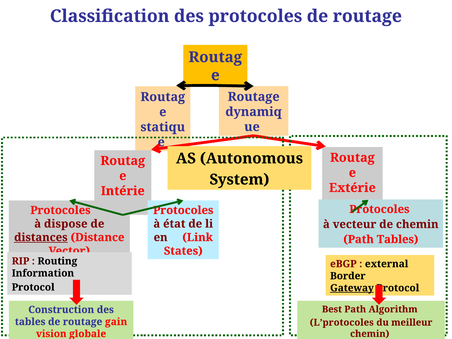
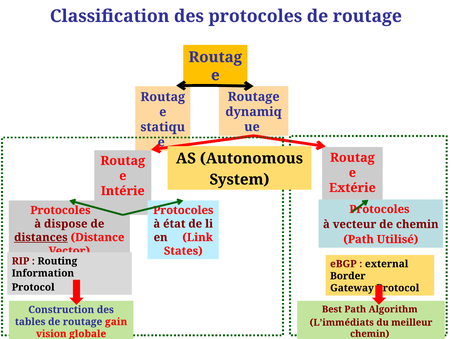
Path Tables: Tables -> Utilisé (398, 239)
Gateway underline: present -> none (352, 288)
L’protocoles: L’protocoles -> L’immédiats (342, 322)
